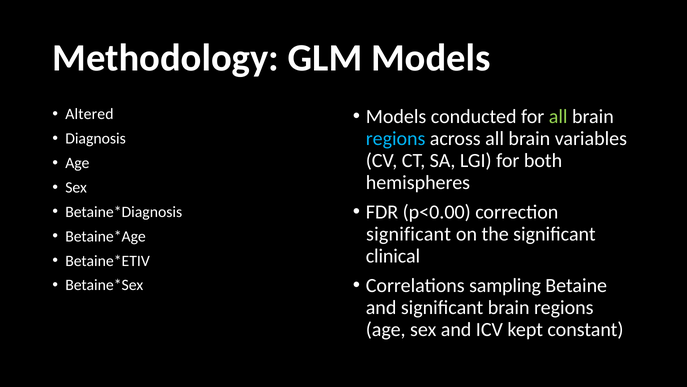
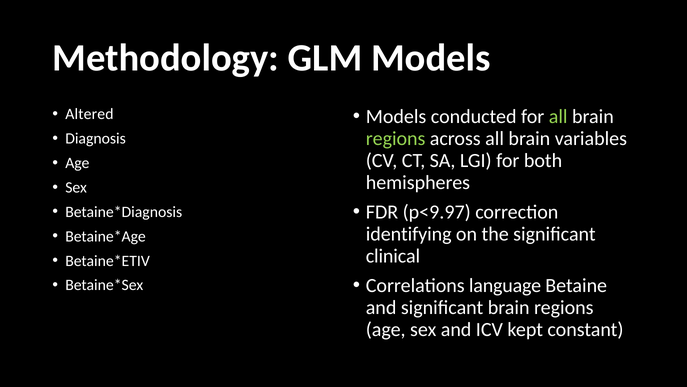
regions colour: light blue -> light green (396, 138)
p<0.00: p<0.00 -> p<9.97 (437, 212)
significant: significant -> identifying (409, 234)
sampling: sampling -> language (505, 285)
